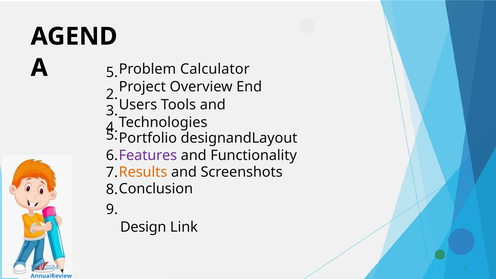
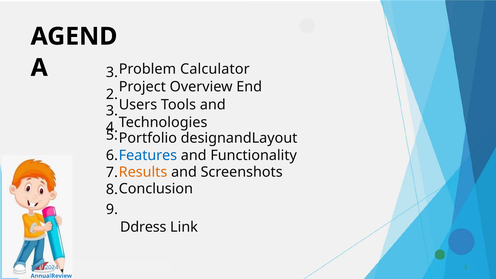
5: 5 -> 3 (112, 73)
Features colour: purple -> blue (148, 156)
Design: Design -> Ddress (143, 227)
